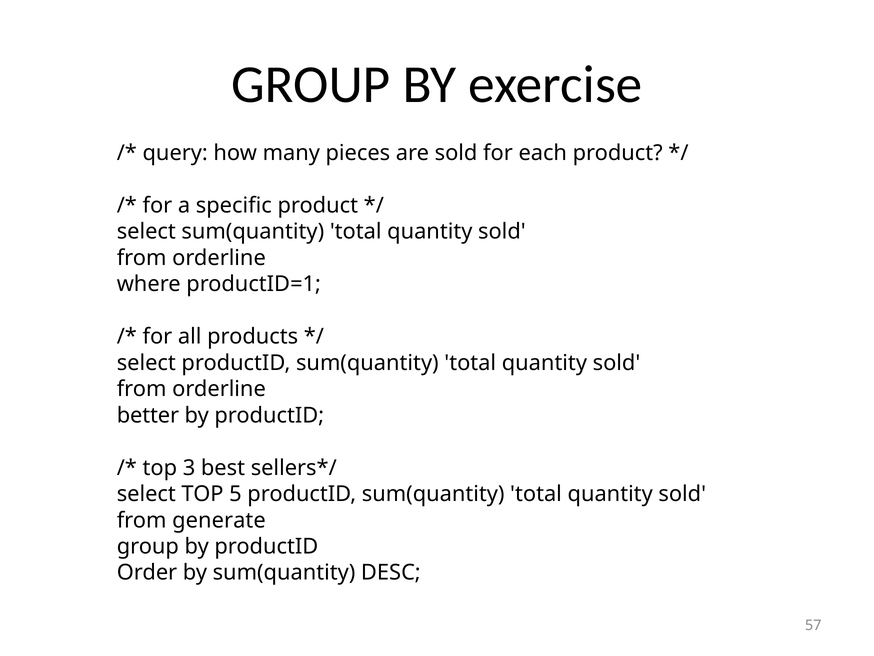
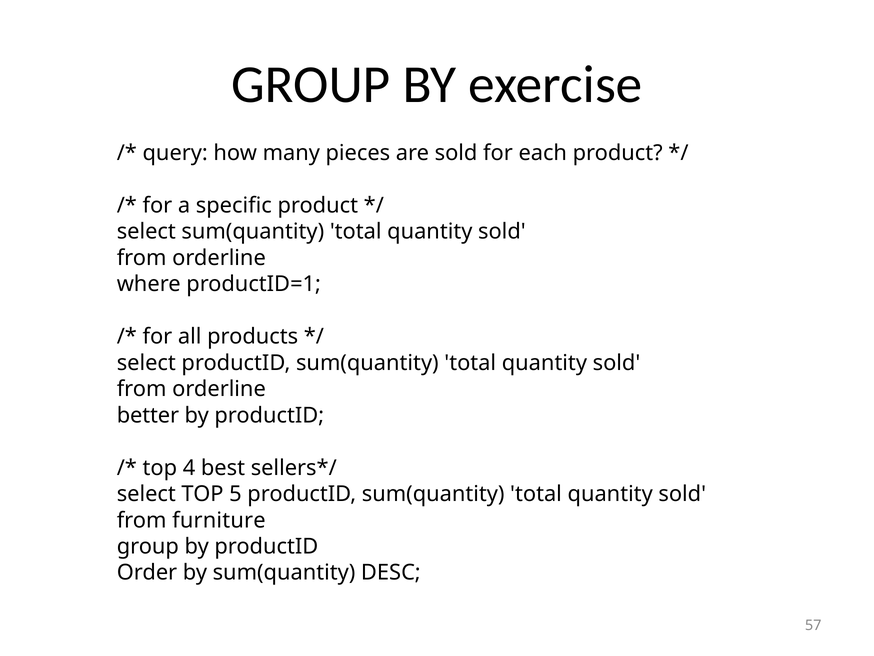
3: 3 -> 4 (189, 467)
generate: generate -> furniture (219, 520)
